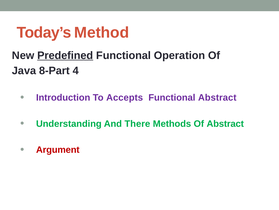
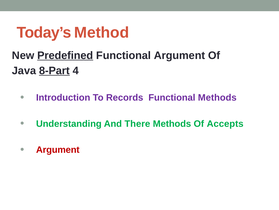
Functional Operation: Operation -> Argument (179, 55)
8-Part underline: none -> present (54, 70)
Accepts: Accepts -> Records (125, 97)
Functional Abstract: Abstract -> Methods (217, 97)
Of Abstract: Abstract -> Accepts (225, 123)
